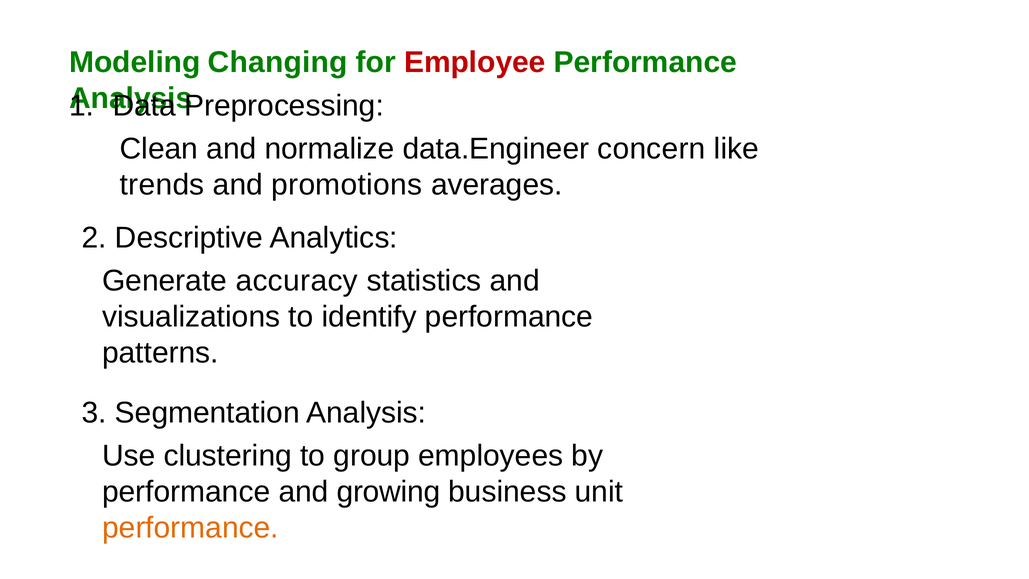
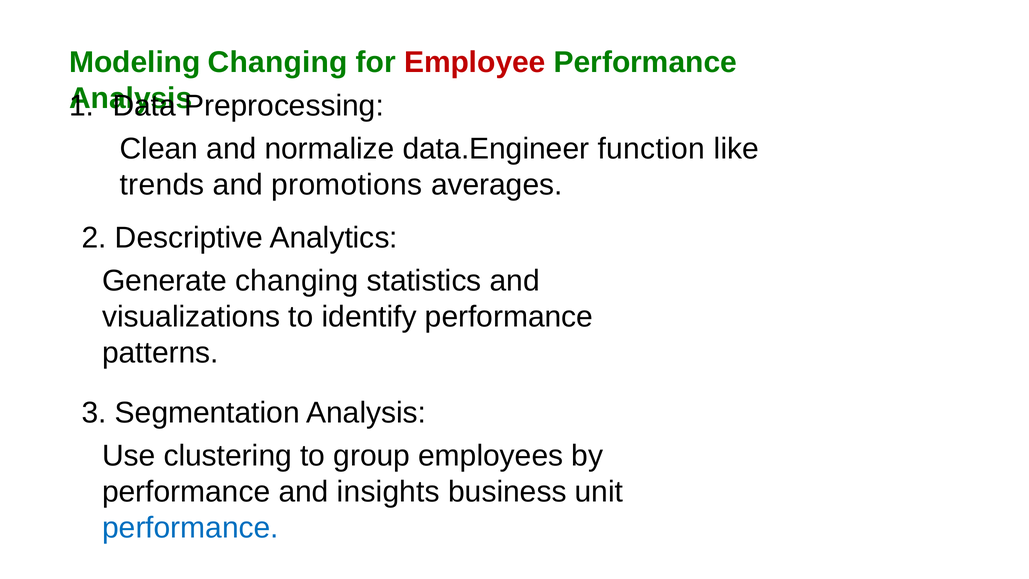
concern: concern -> function (651, 149)
Generate accuracy: accuracy -> changing (297, 281)
growing: growing -> insights (388, 492)
performance colour: orange -> blue (190, 528)
